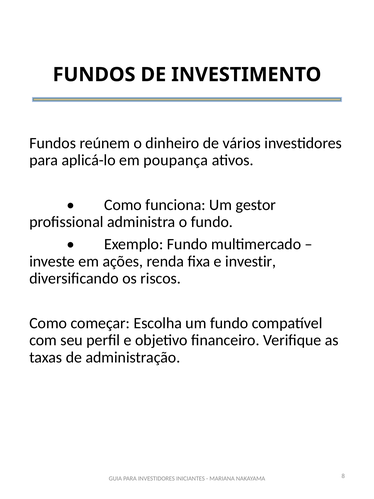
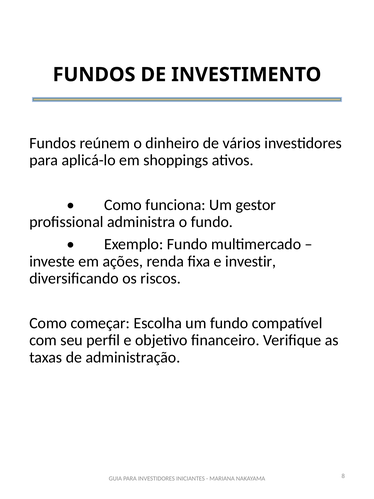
poupança: poupança -> shoppings (176, 160)
